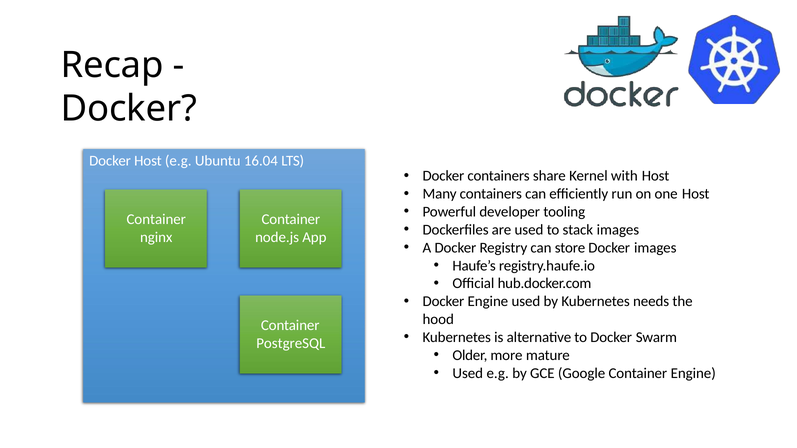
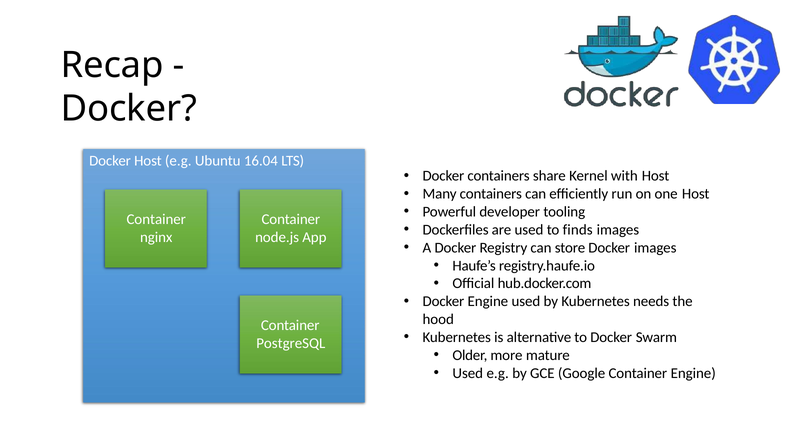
stack: stack -> finds (578, 230)
